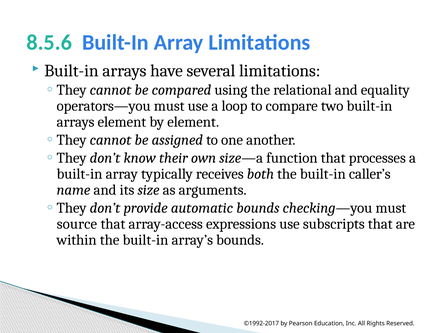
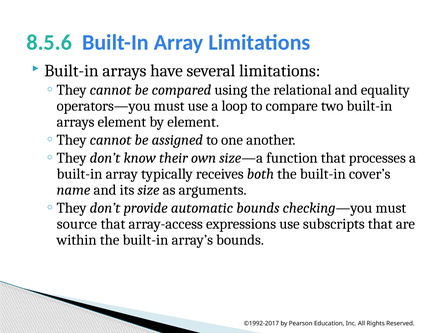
caller’s: caller’s -> cover’s (370, 174)
